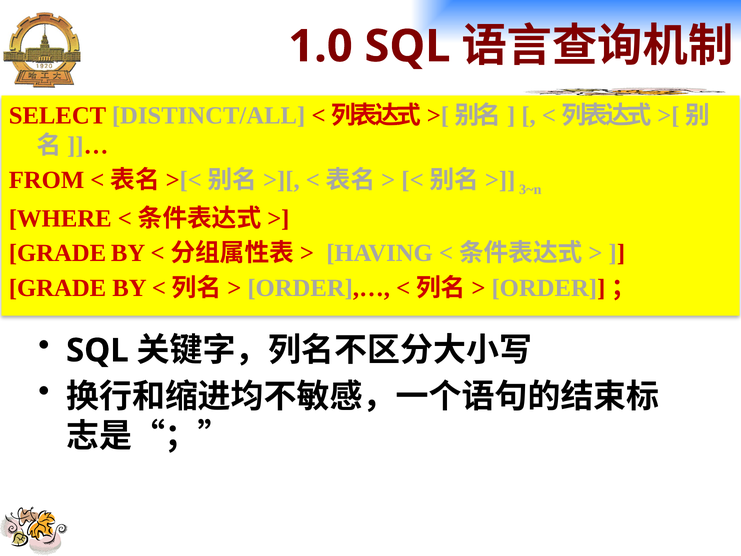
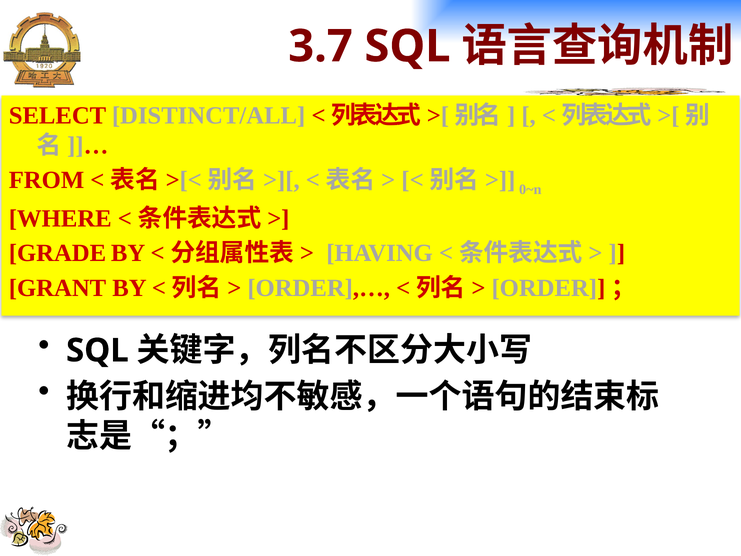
1.0: 1.0 -> 3.7 (321, 46)
3~n: 3~n -> 0~n (530, 190)
GRADE: GRADE -> GRANT (57, 288)
